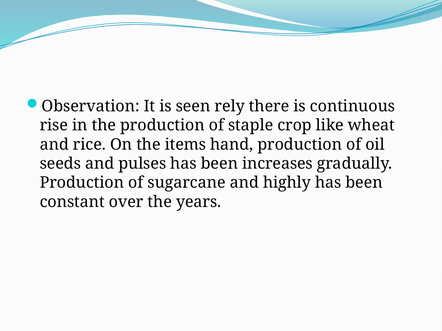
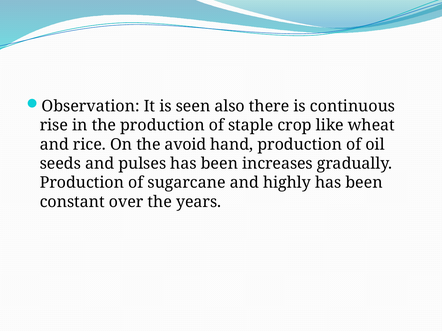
rely: rely -> also (230, 106)
items: items -> avoid (185, 145)
